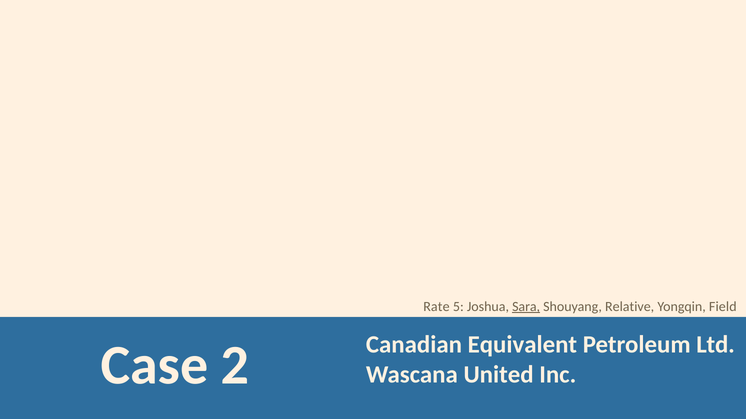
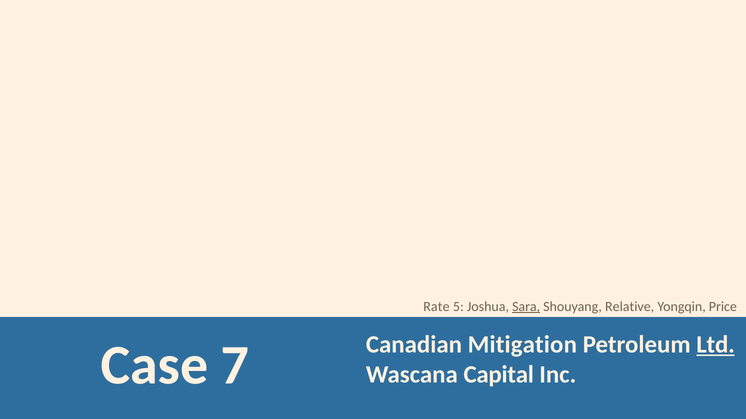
Field: Field -> Price (723, 307)
2: 2 -> 7 (235, 366)
Equivalent: Equivalent -> Mitigation (522, 345)
Ltd underline: none -> present (716, 345)
United: United -> Capital (499, 375)
